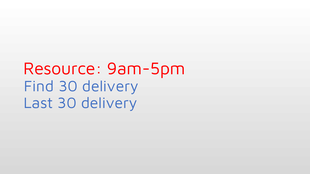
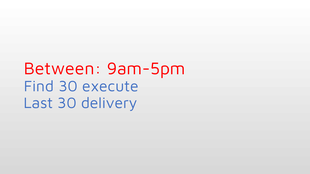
Resource: Resource -> Between (63, 69)
delivery: delivery -> execute (110, 86)
